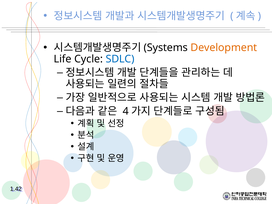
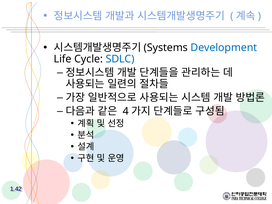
Development colour: orange -> blue (224, 48)
